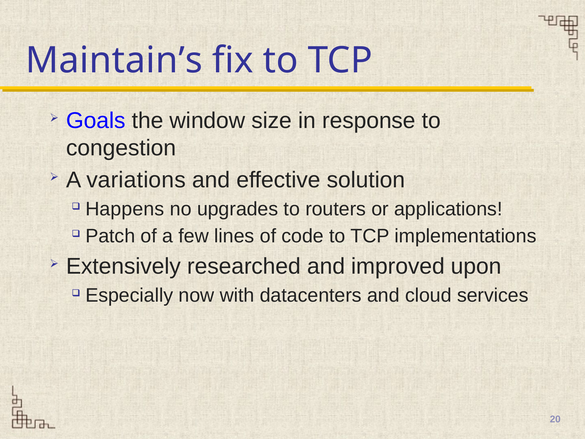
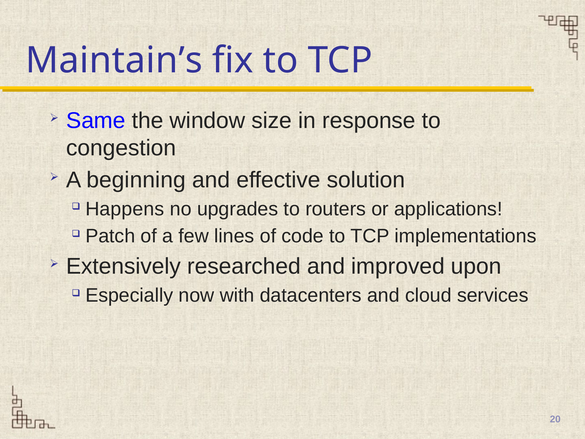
Goals: Goals -> Same (96, 121)
variations: variations -> beginning (136, 180)
